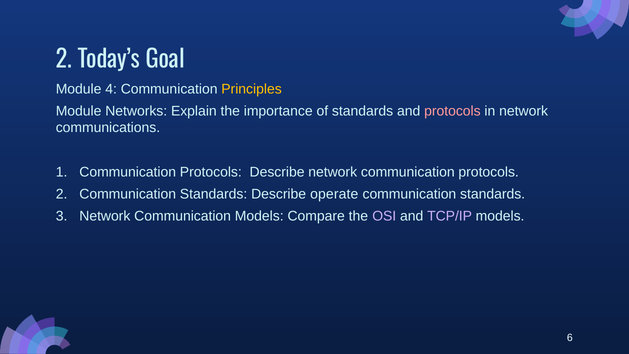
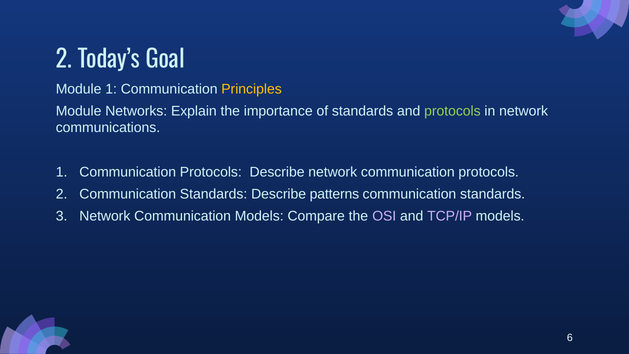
Module 4: 4 -> 1 (111, 89)
protocols colour: pink -> light green (452, 111)
operate: operate -> patterns (334, 194)
